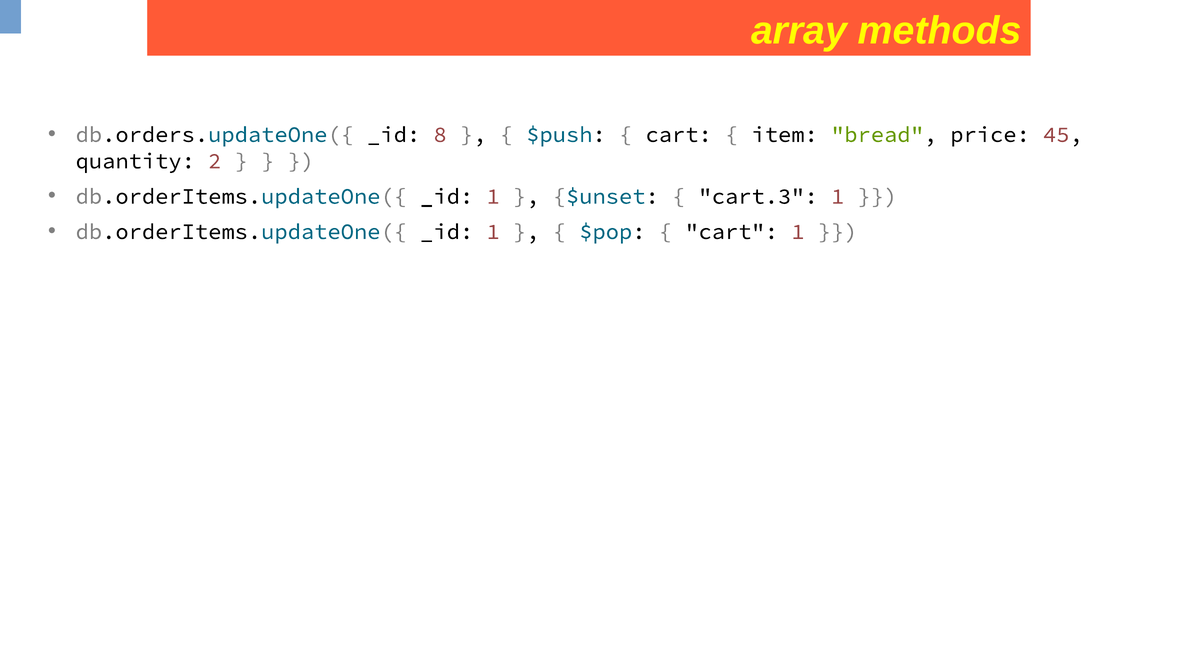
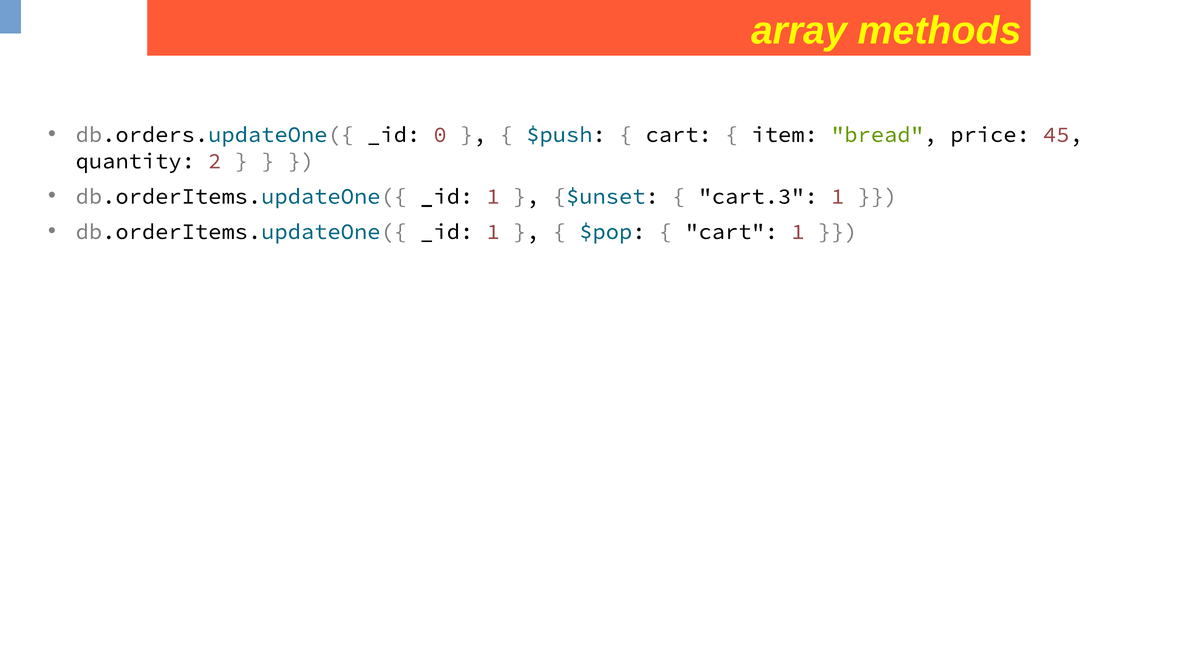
8: 8 -> 0 (440, 135)
